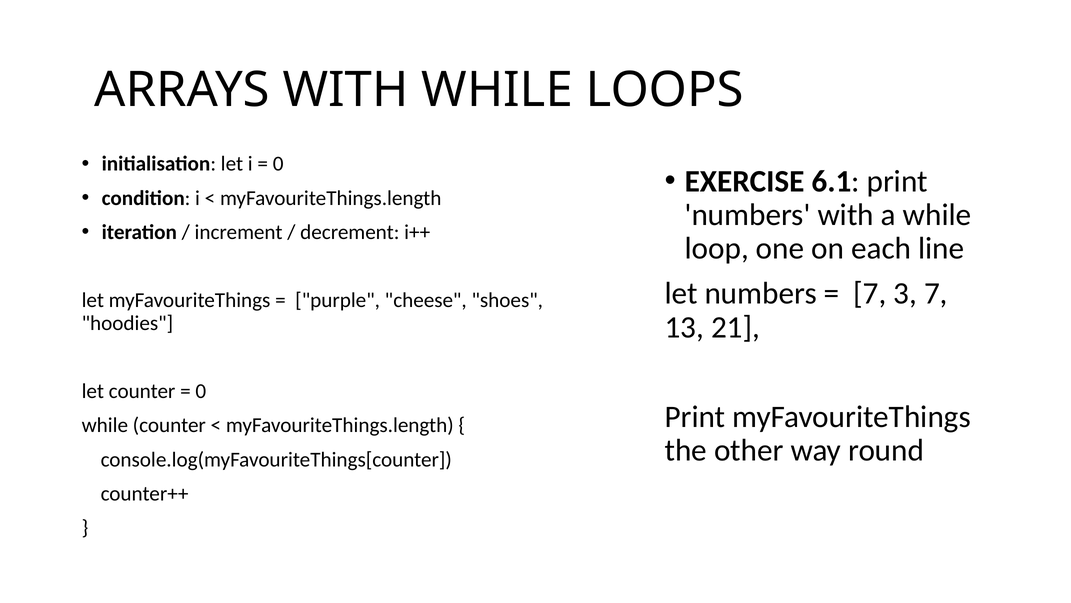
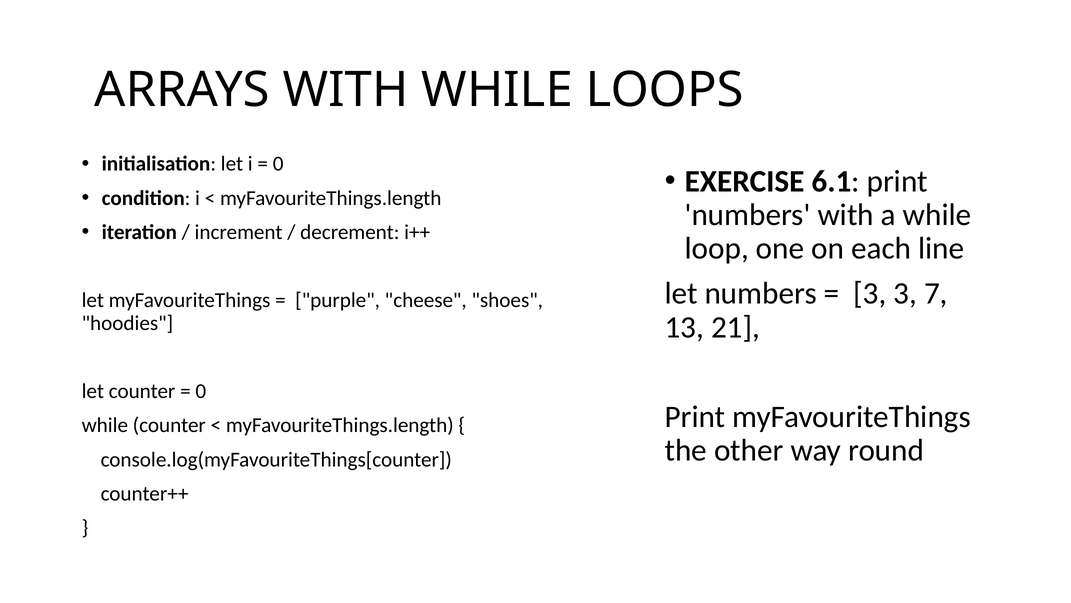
7: 7 -> 3 (870, 293)
